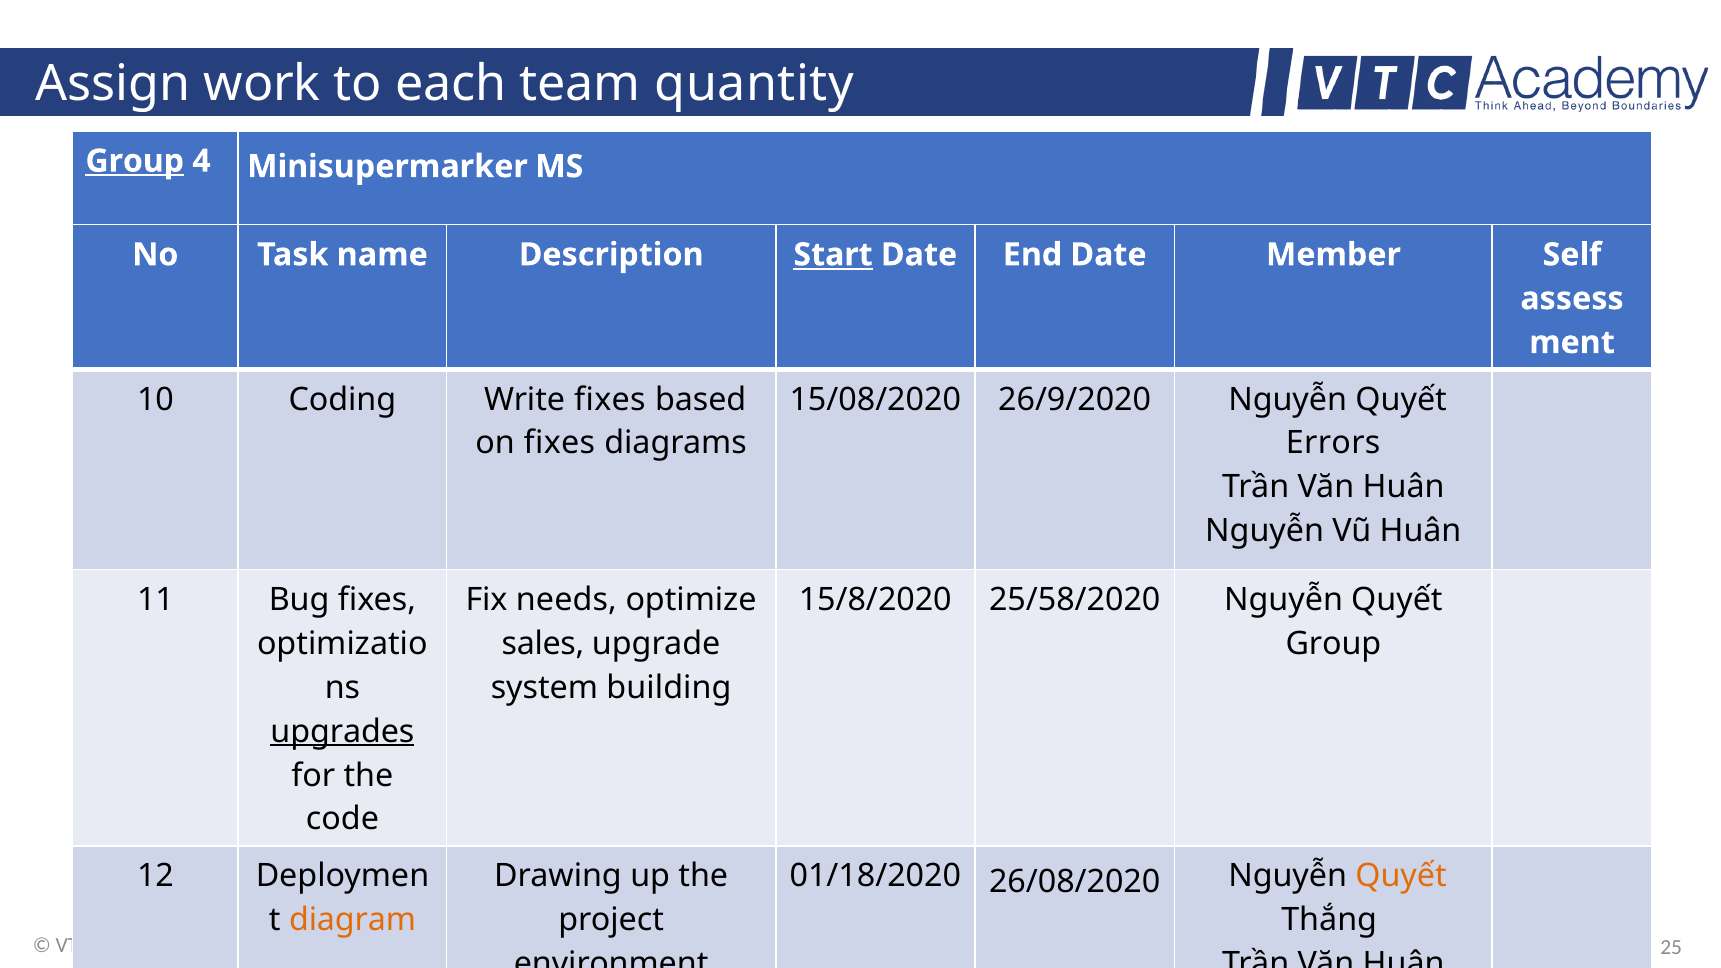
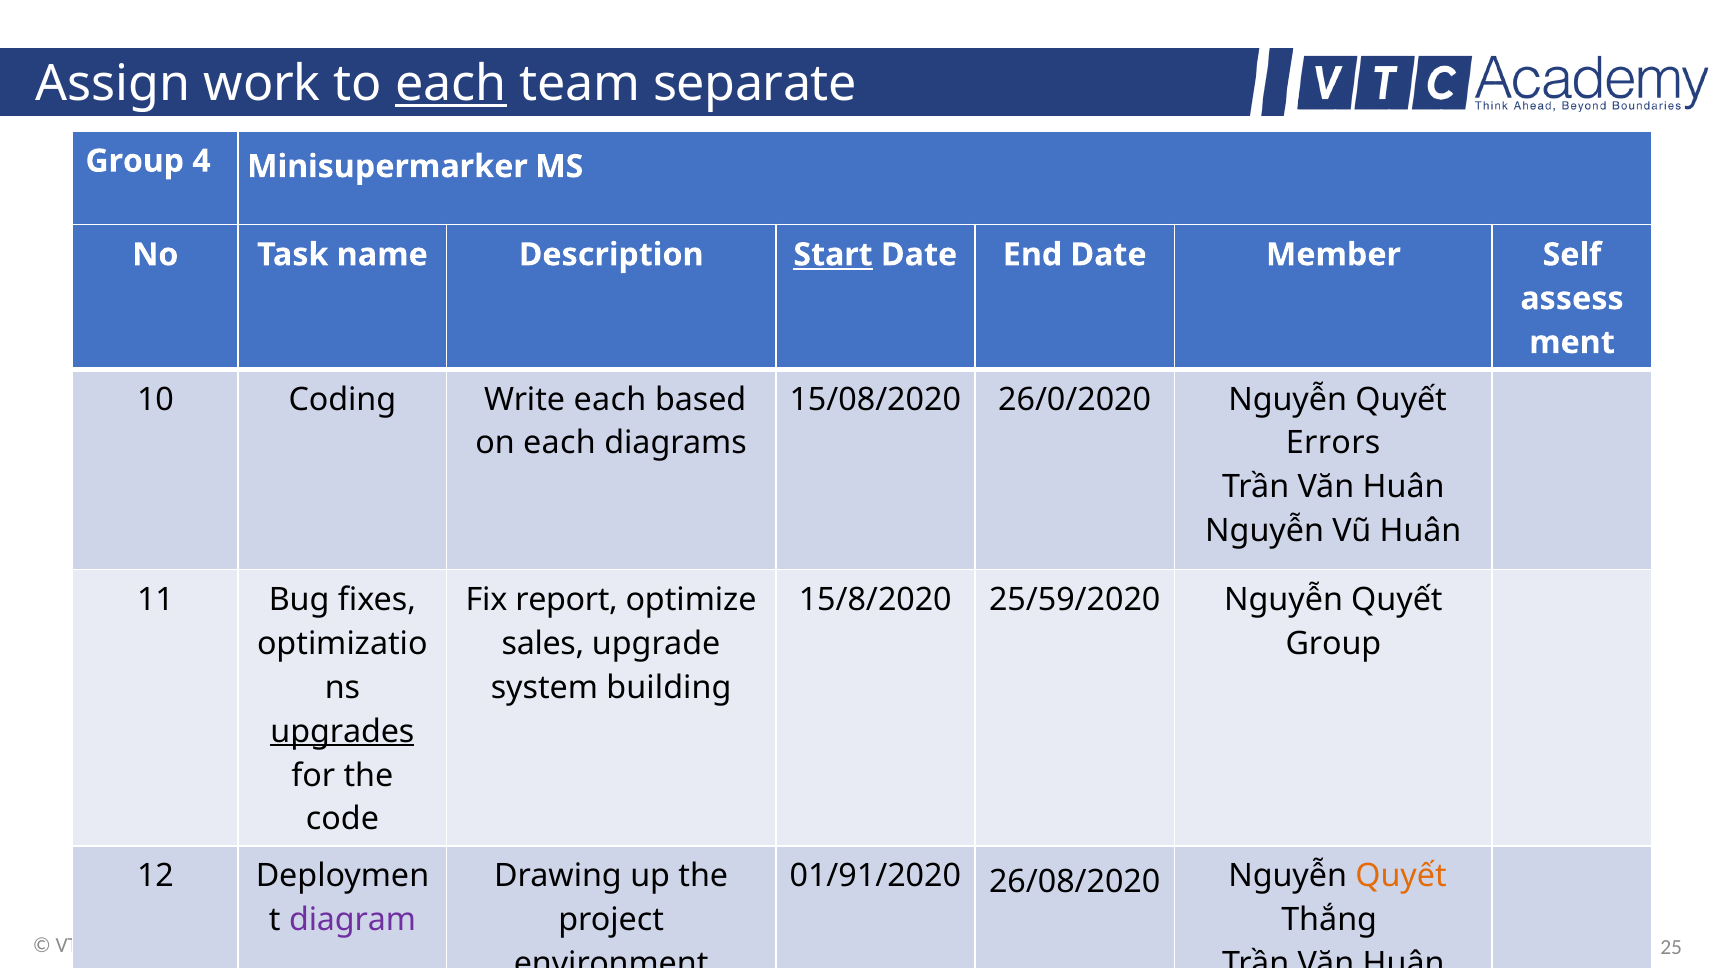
each underline: none -> present (451, 84)
quantity: quantity -> separate (755, 84)
Group underline: present -> none (135, 161)
Write fixes: fixes -> each (610, 399)
26/9/2020: 26/9/2020 -> 26/0/2020 (1075, 399)
on fixes: fixes -> each (559, 443)
needs: needs -> report (567, 600)
25/58/2020: 25/58/2020 -> 25/59/2020 (1075, 600)
01/18/2020: 01/18/2020 -> 01/91/2020 (875, 876)
diagram colour: orange -> purple (353, 920)
